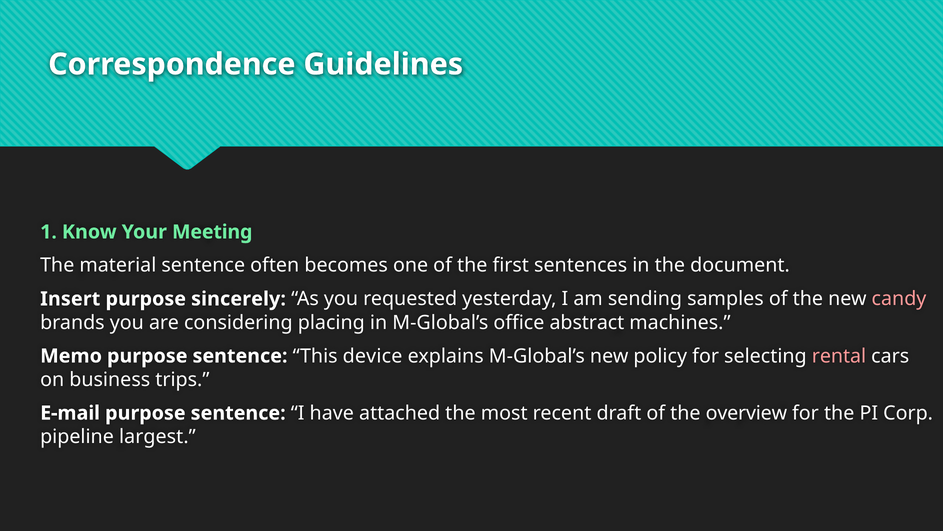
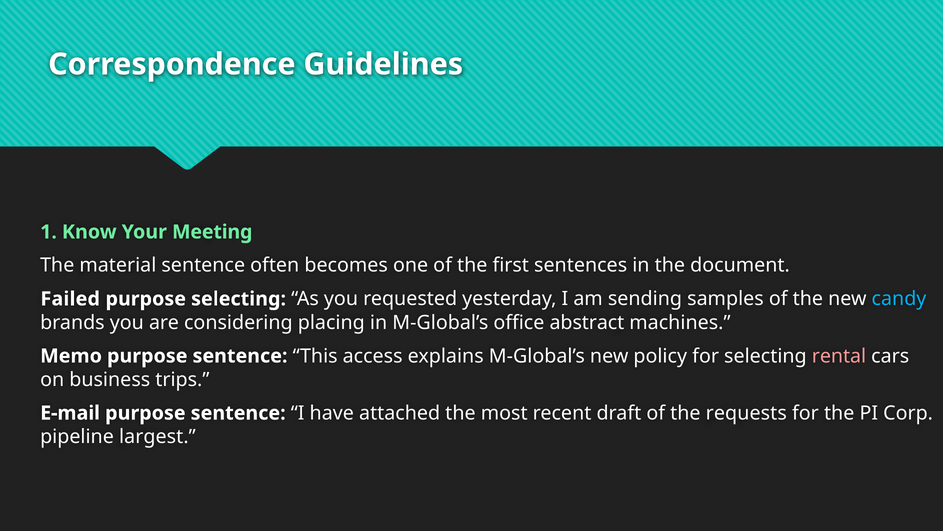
Insert: Insert -> Failed (70, 299)
purpose sincerely: sincerely -> selecting (239, 299)
candy colour: pink -> light blue (899, 299)
device: device -> access (373, 356)
overview: overview -> requests (746, 413)
